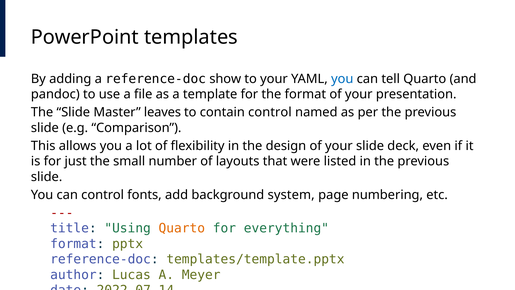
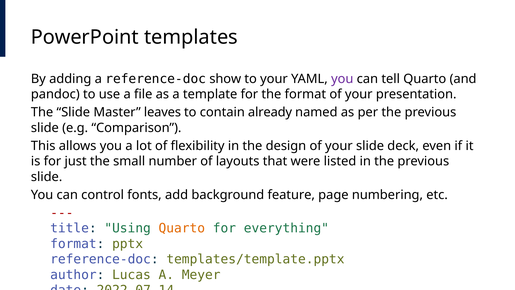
you colour: blue -> purple (342, 79)
contain control: control -> already (270, 112)
system: system -> feature (291, 195)
